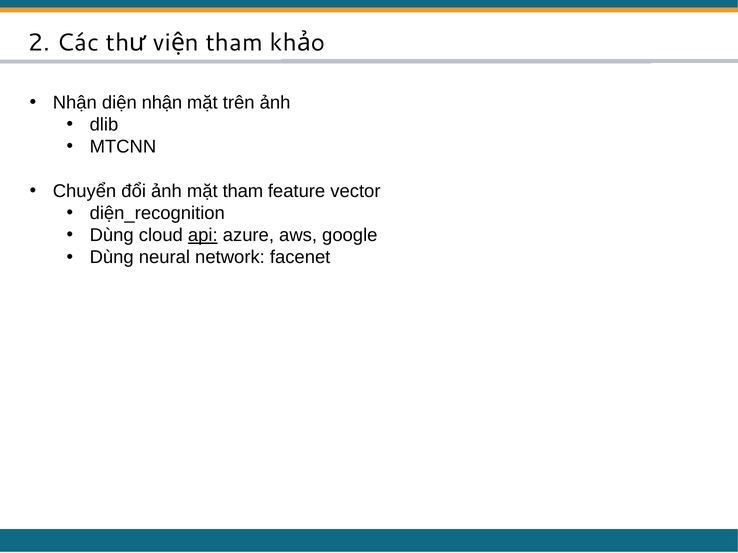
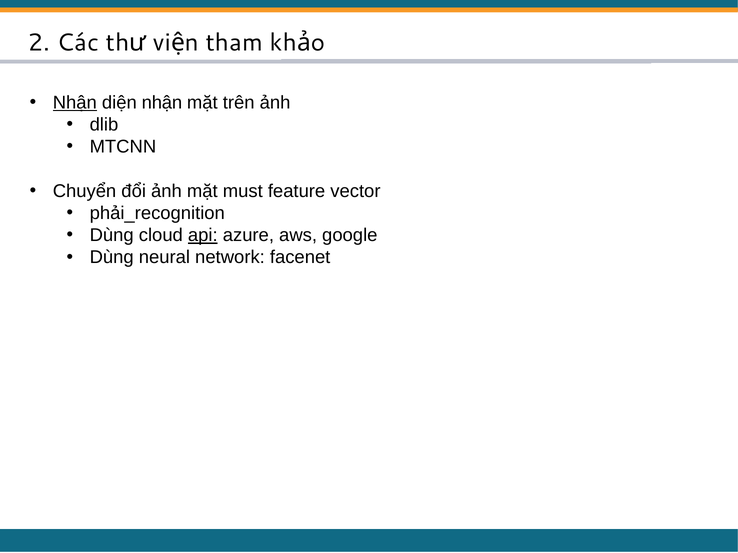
Nhận underline: none -> present (75, 103)
mặt tham: tham -> must (243, 191)
diện_recognition: diện_recognition -> phải_recognition (157, 213)
